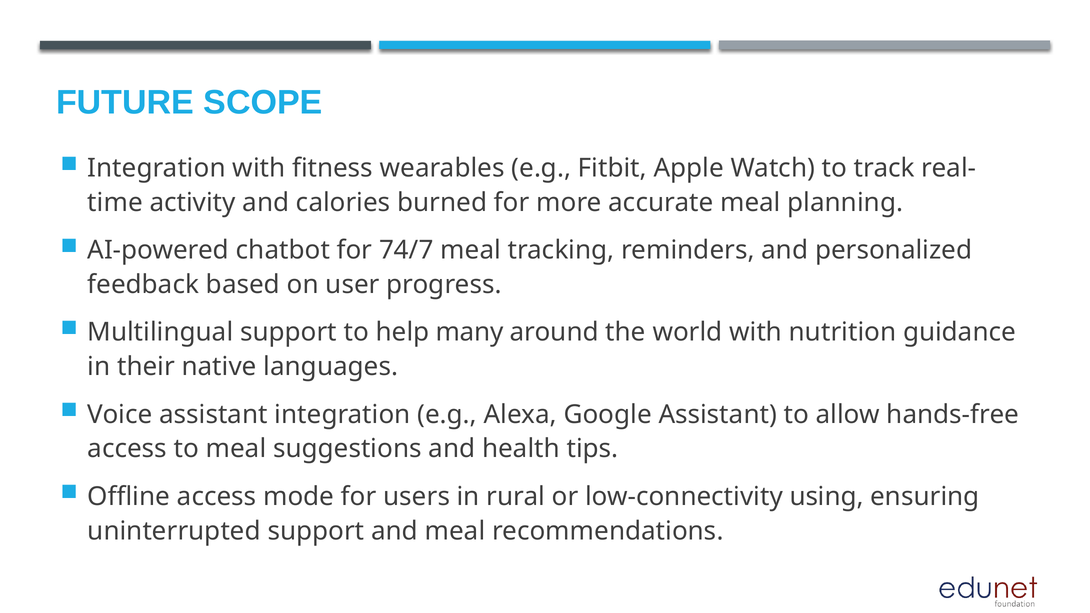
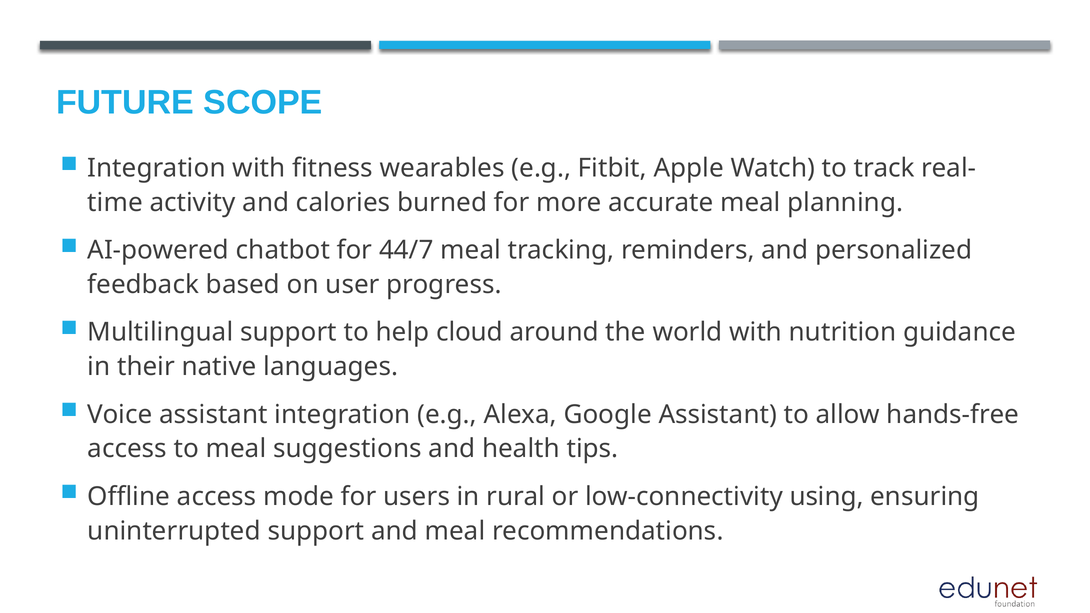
74/7: 74/7 -> 44/7 (406, 250)
many: many -> cloud (470, 332)
